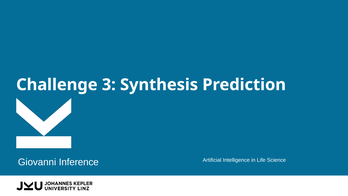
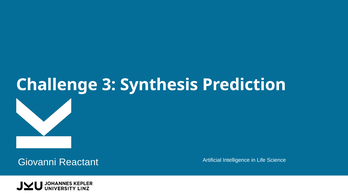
Inference: Inference -> Reactant (79, 162)
